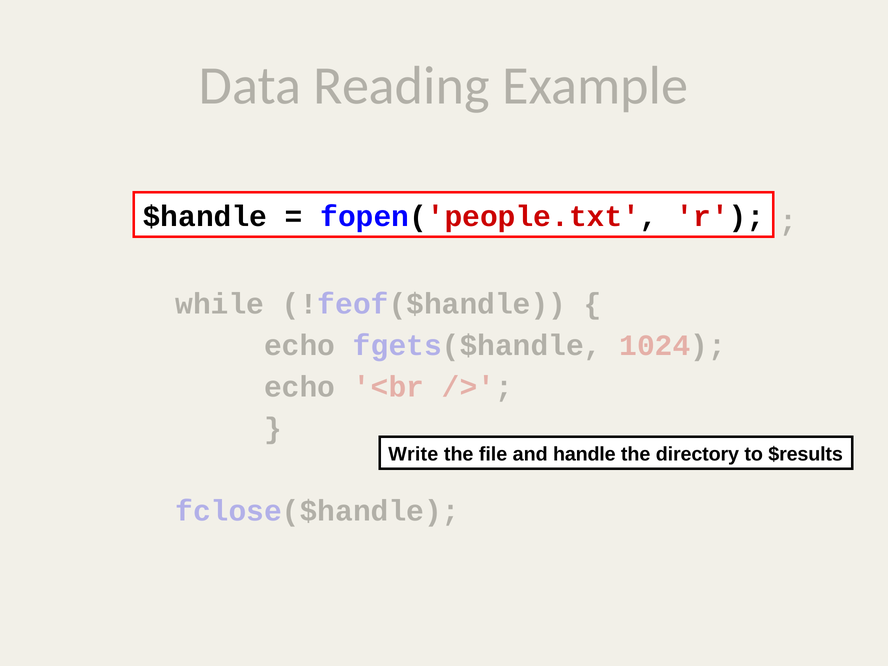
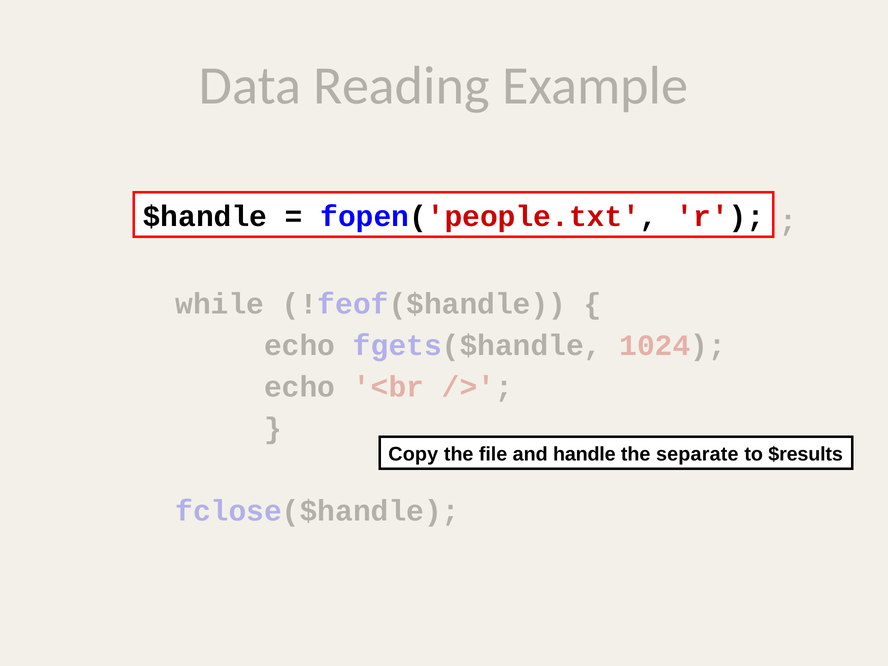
Write: Write -> Copy (413, 454)
directory: directory -> separate (697, 454)
